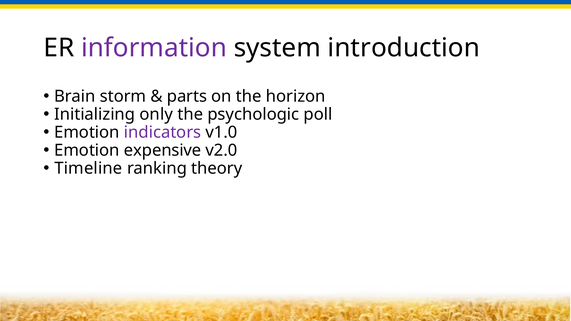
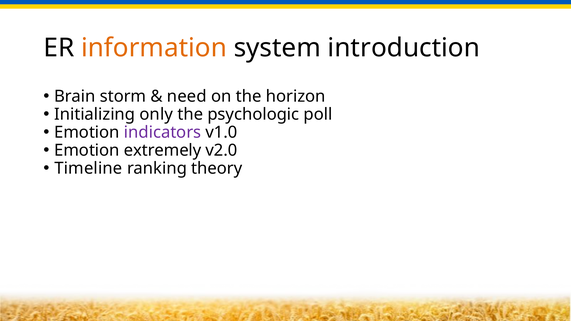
information colour: purple -> orange (154, 48)
parts: parts -> need (187, 96)
expensive: expensive -> extremely (163, 150)
